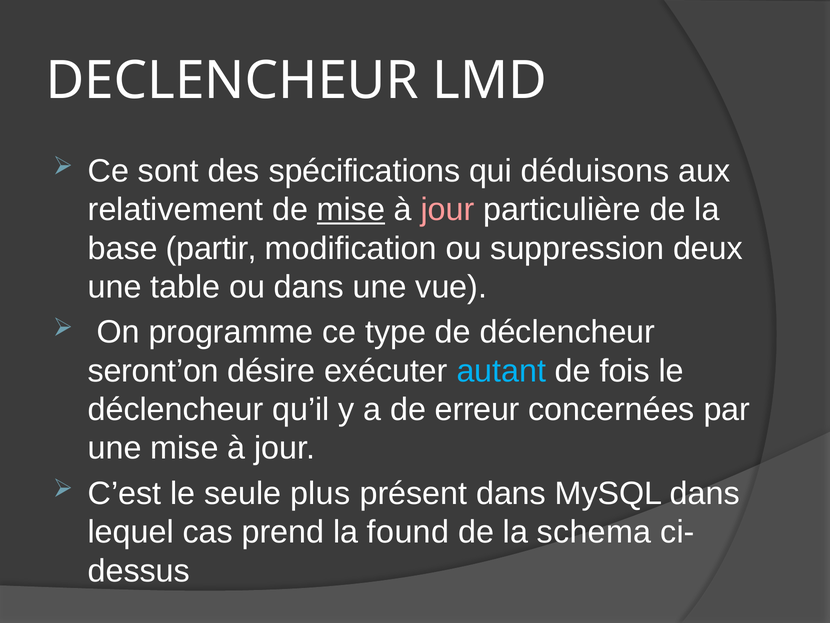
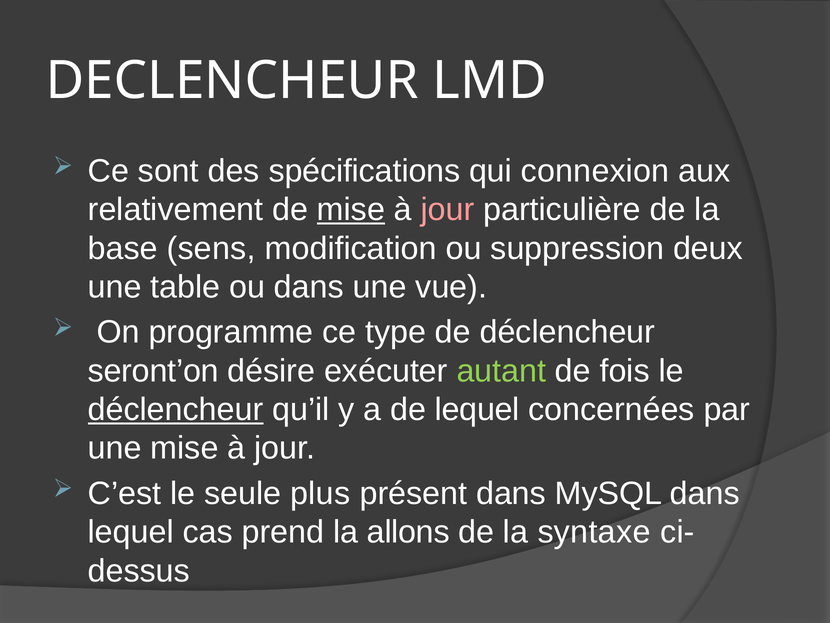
déduisons: déduisons -> connexion (595, 171)
partir: partir -> sens (211, 248)
autant colour: light blue -> light green (501, 371)
déclencheur underline: none -> present (176, 409)
de erreur: erreur -> lequel (477, 409)
found: found -> allons (408, 532)
schema: schema -> syntaxe (594, 532)
